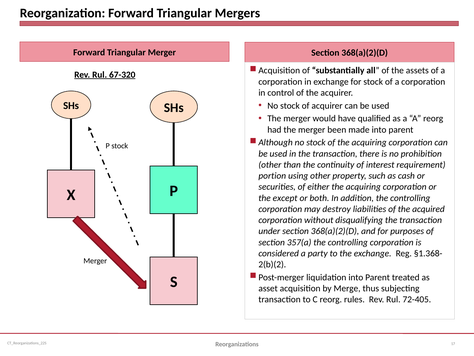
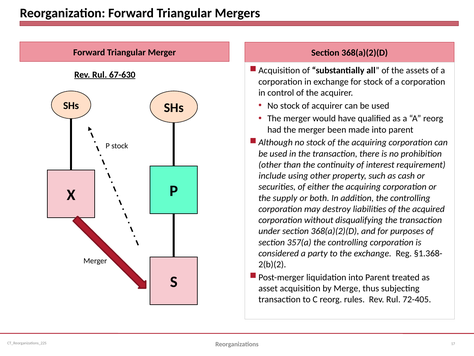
67-320: 67-320 -> 67-630 (122, 75)
portion: portion -> include (272, 176)
except: except -> supply (285, 198)
